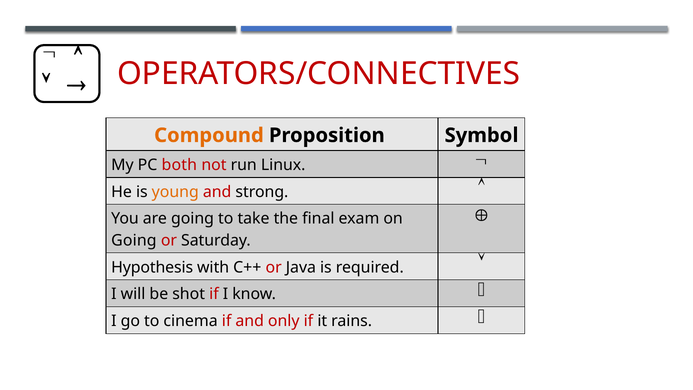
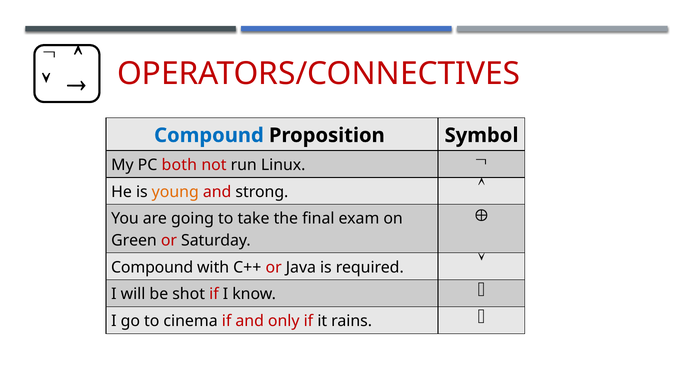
Compound colour: orange -> blue (209, 135)
Going: Going -> Green (134, 240)
Hypothesis: Hypothesis -> Compound (152, 267)
